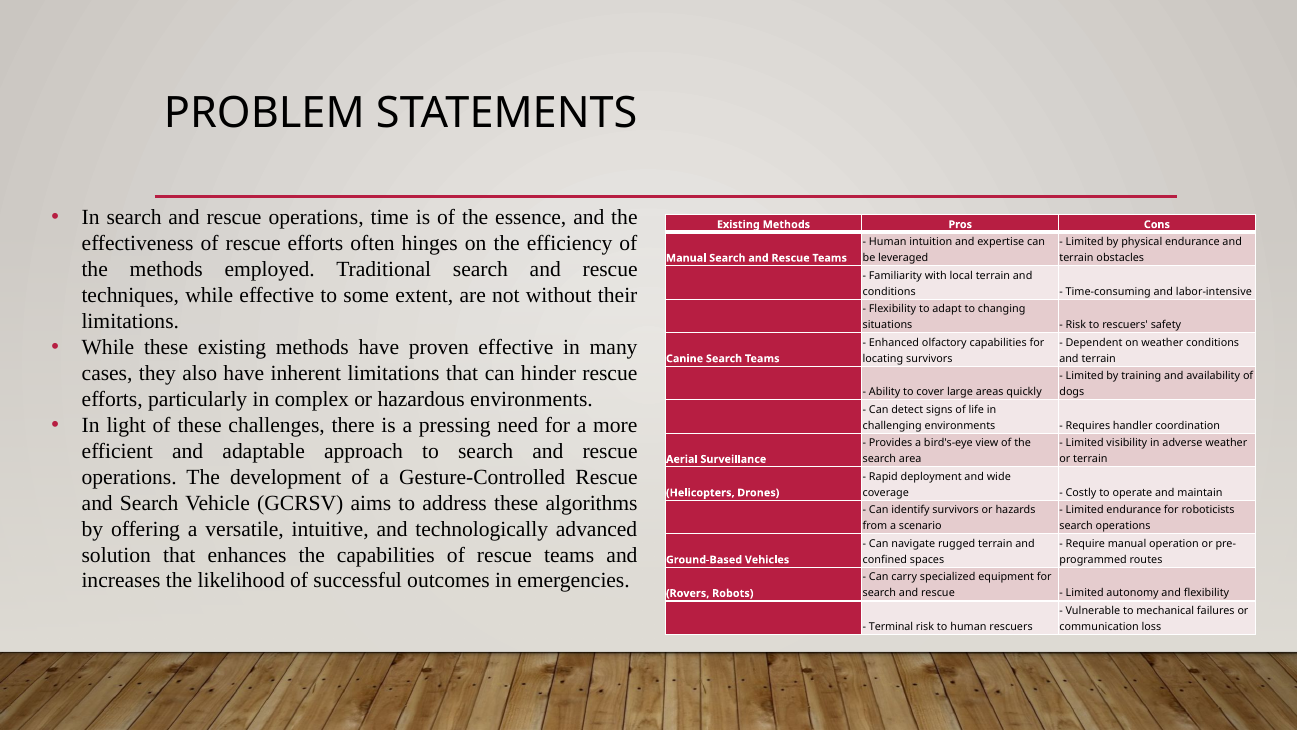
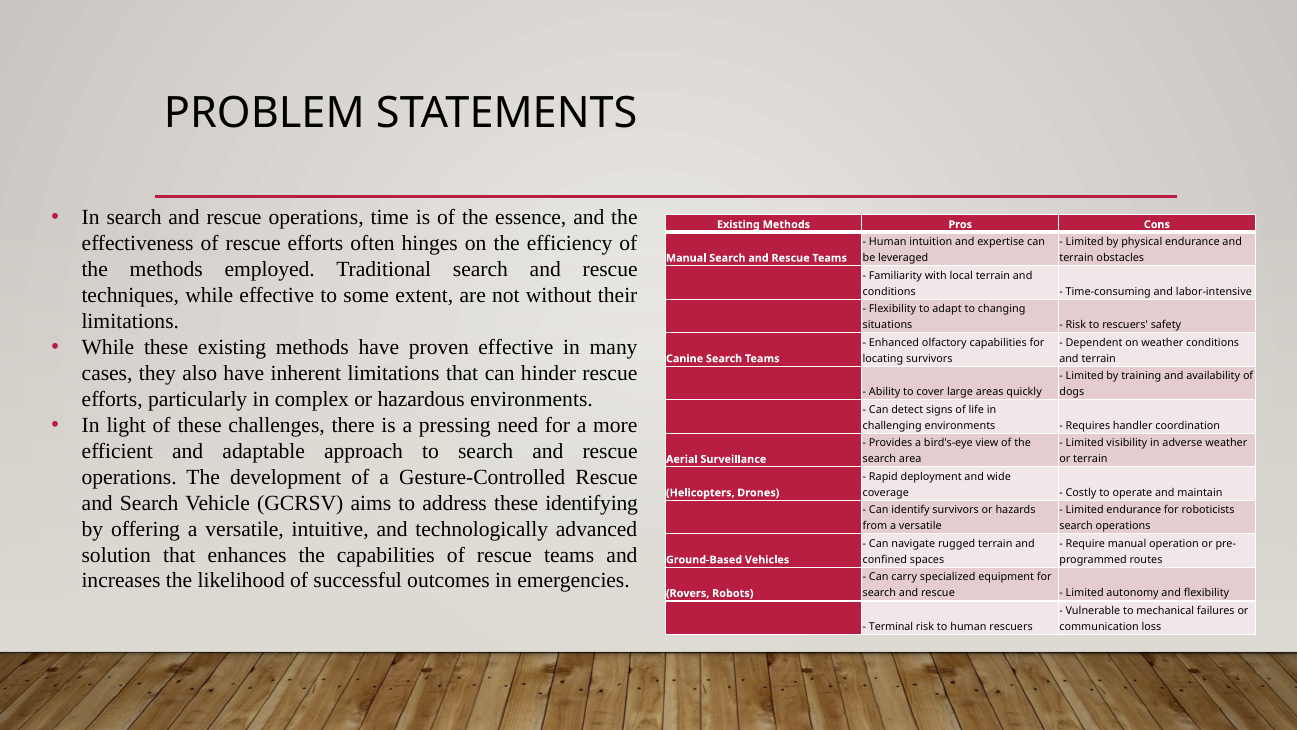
algorithms: algorithms -> identifying (592, 503)
from a scenario: scenario -> versatile (920, 526)
